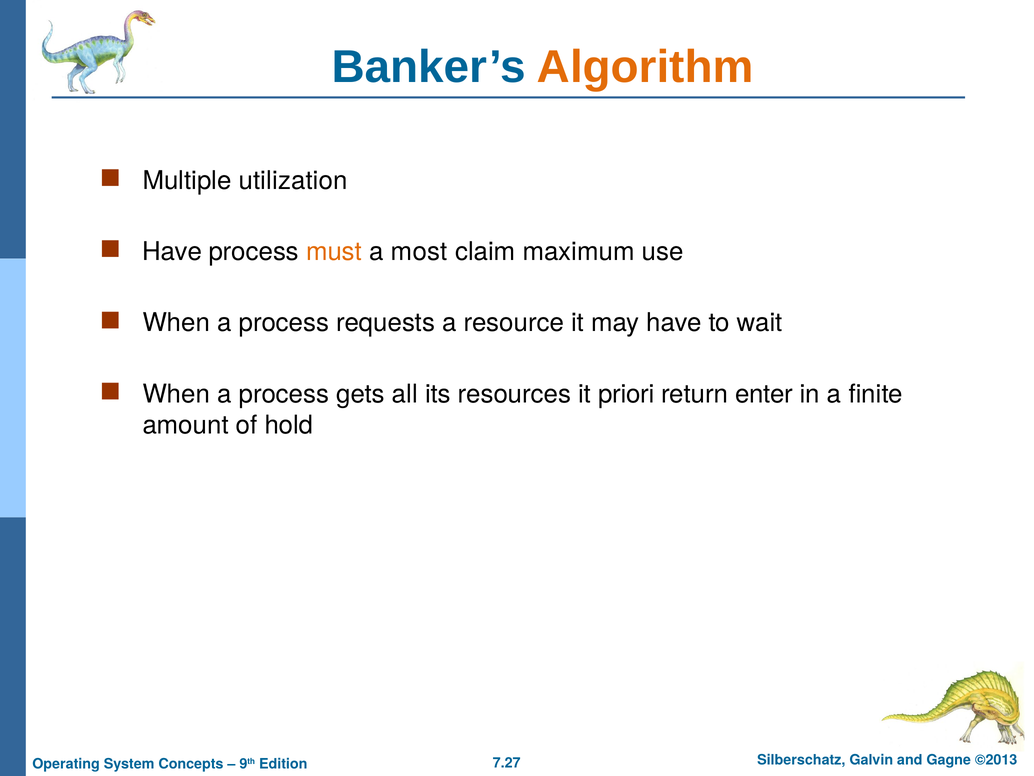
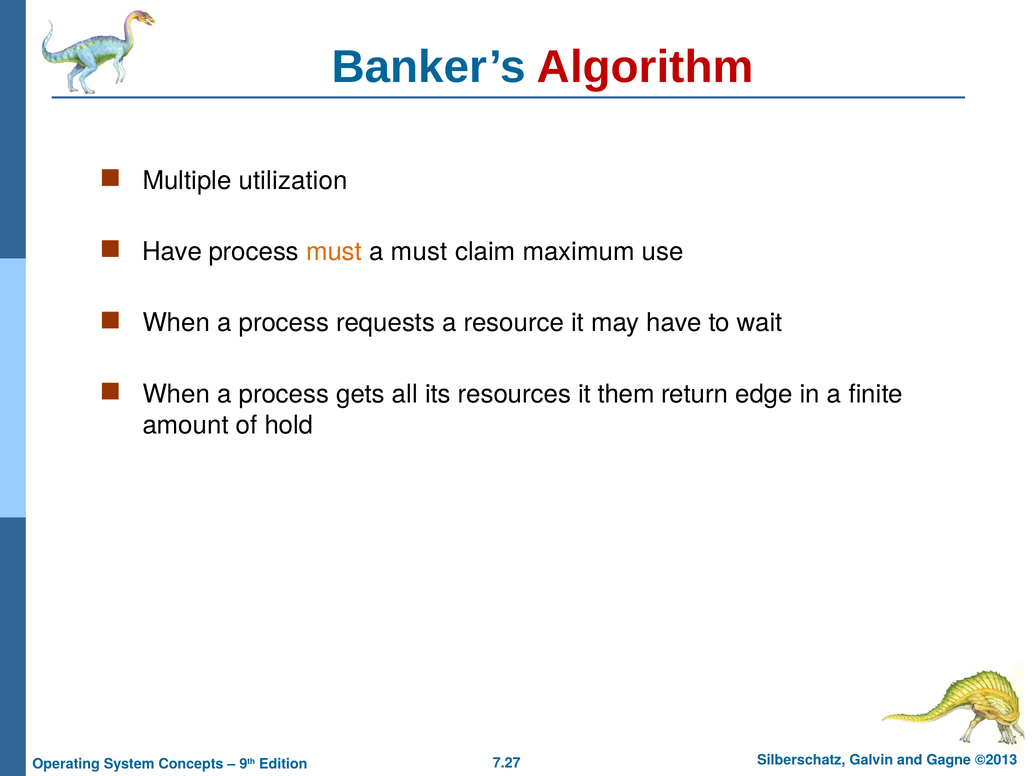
Algorithm colour: orange -> red (645, 67)
a most: most -> must (419, 252)
priori: priori -> them (626, 394)
enter: enter -> edge (764, 394)
